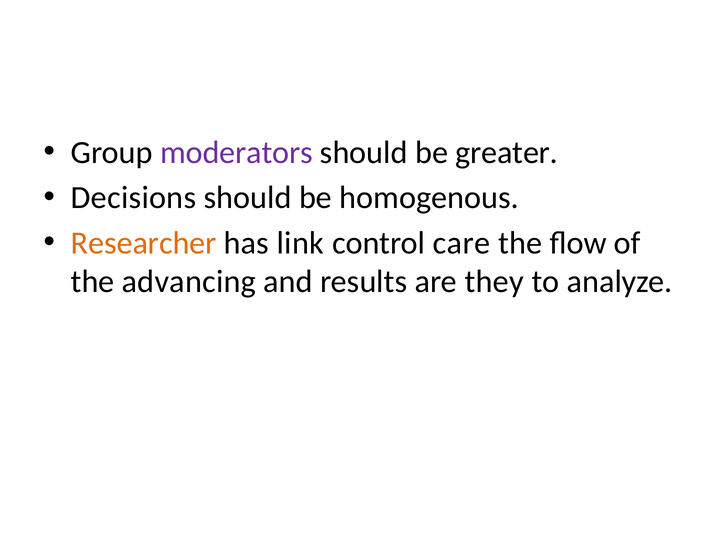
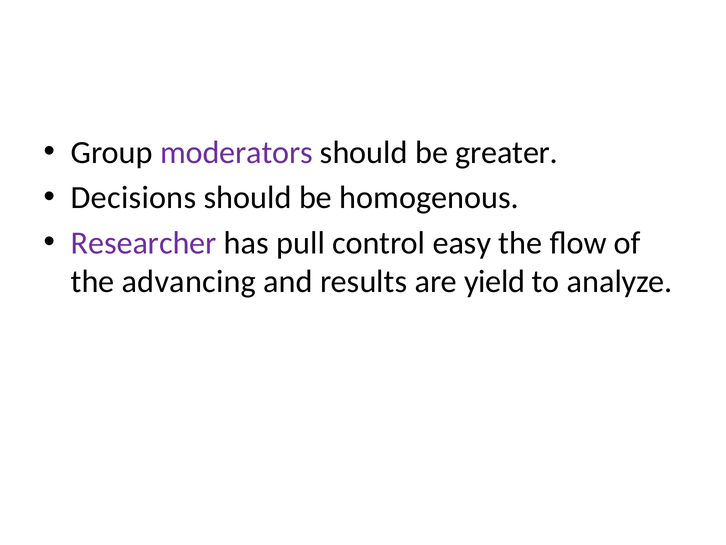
Researcher colour: orange -> purple (144, 243)
link: link -> pull (301, 243)
care: care -> easy (462, 243)
they: they -> yield (495, 281)
